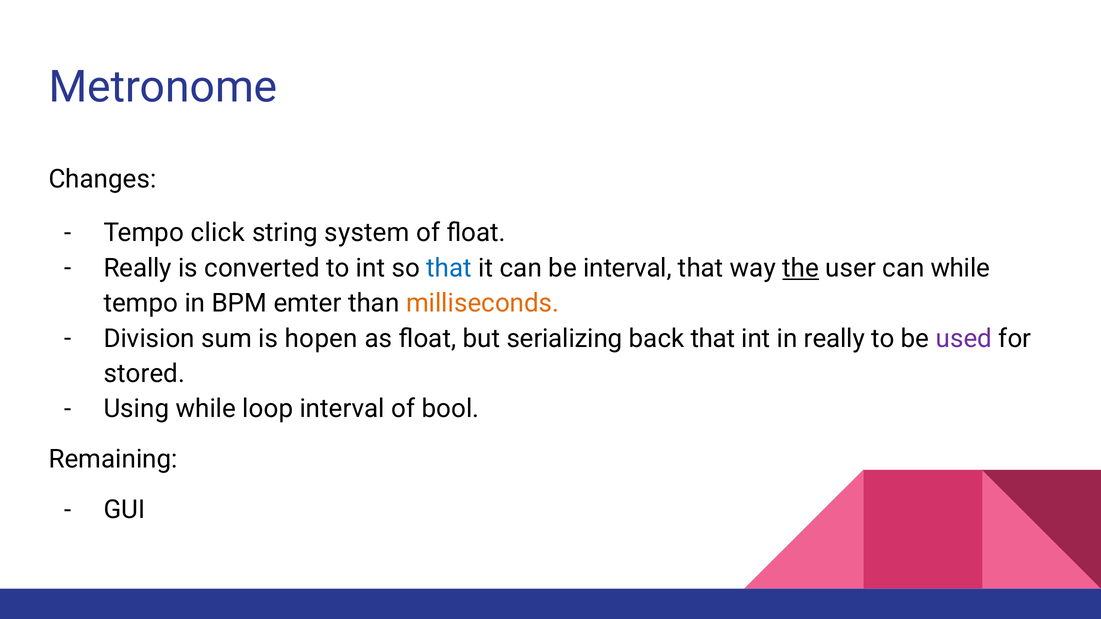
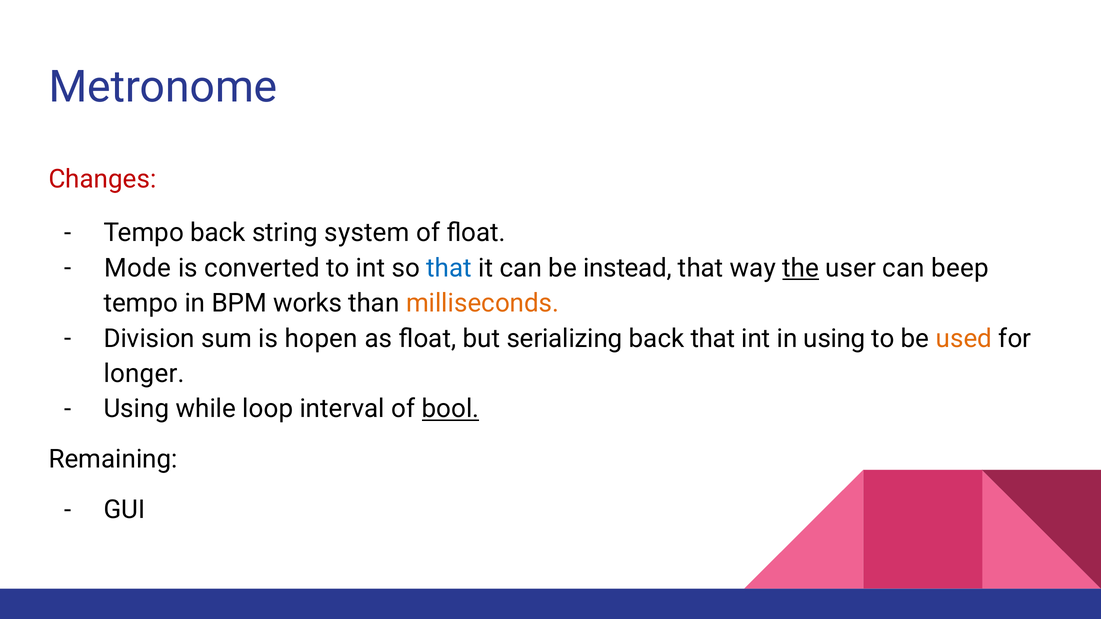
Changes colour: black -> red (102, 179)
Tempo click: click -> back (218, 233)
Really: Really -> Mode (137, 268)
be interval: interval -> instead (628, 268)
can while: while -> beep (960, 268)
emter: emter -> works (308, 303)
in really: really -> using (834, 339)
used colour: purple -> orange (964, 339)
stored: stored -> longer (144, 374)
bool underline: none -> present (450, 409)
